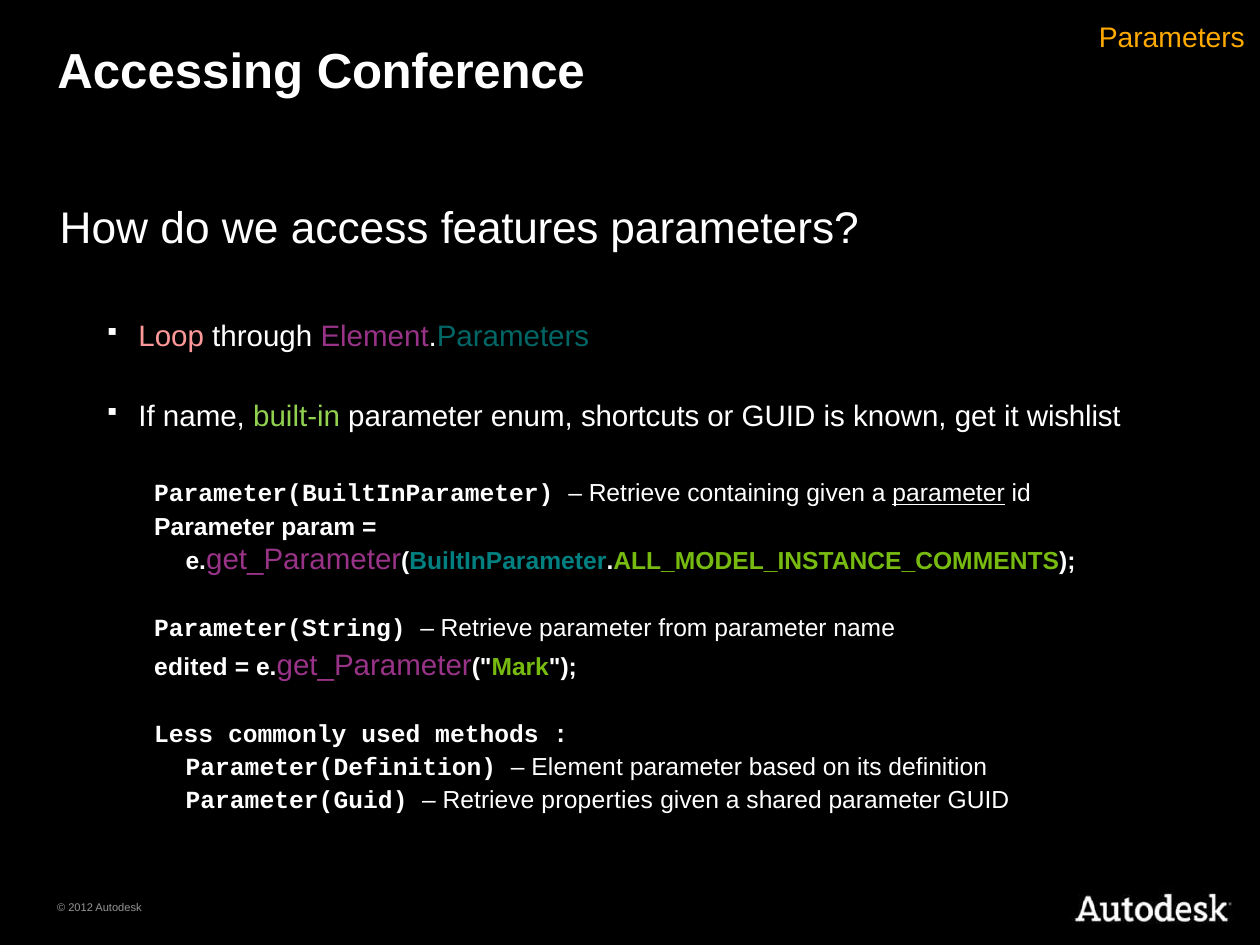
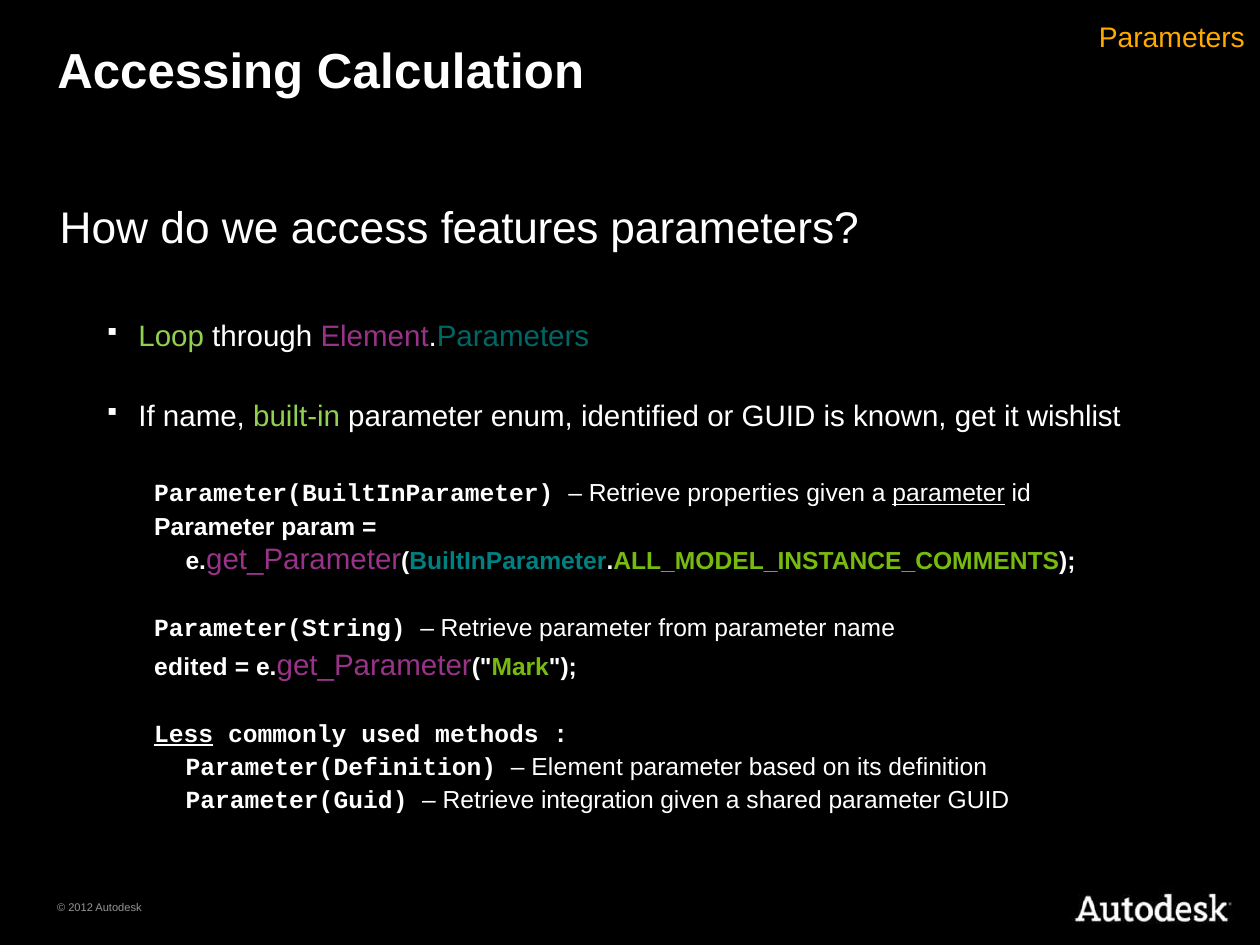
Conference: Conference -> Calculation (450, 72)
Loop colour: pink -> light green (171, 336)
shortcuts: shortcuts -> identified (640, 417)
containing: containing -> properties (743, 494)
Less underline: none -> present (184, 734)
properties: properties -> integration (597, 801)
